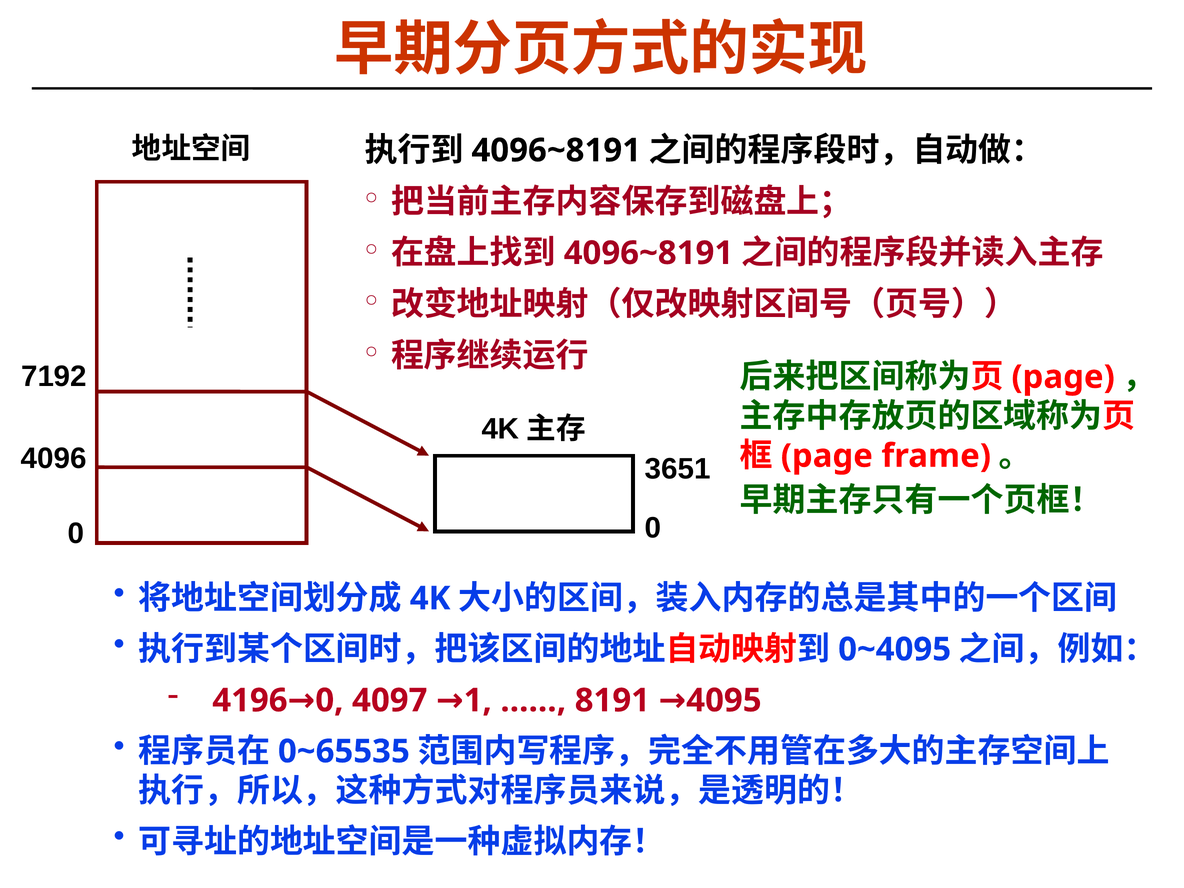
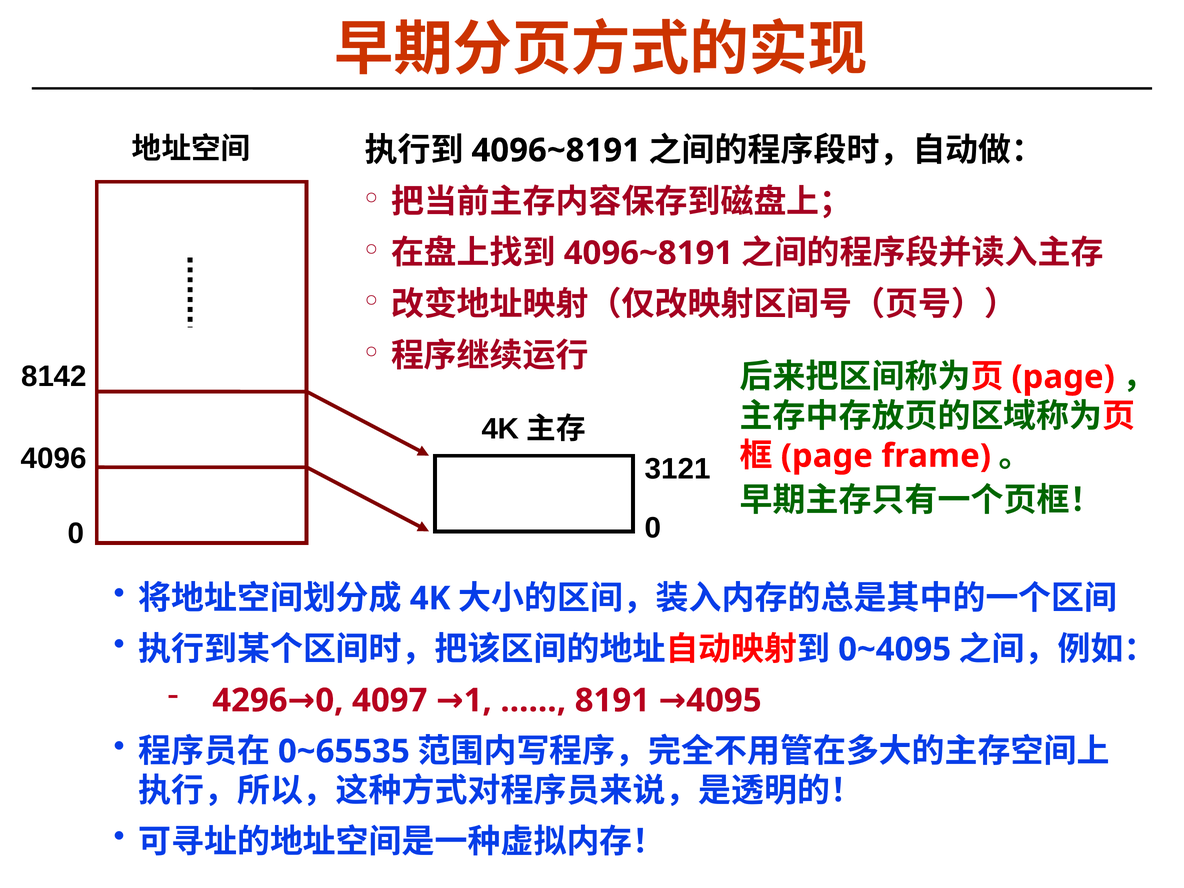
7192: 7192 -> 8142 (54, 376)
3651: 3651 -> 3121 (678, 469)
4196: 4196 -> 4296 (250, 700)
